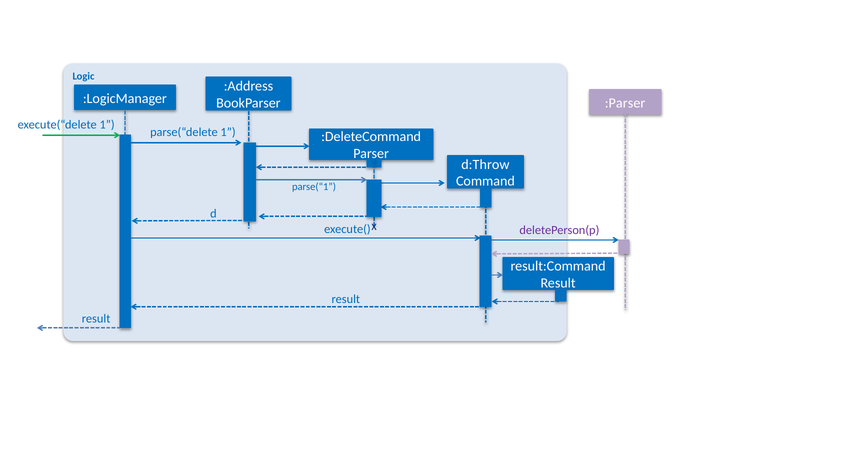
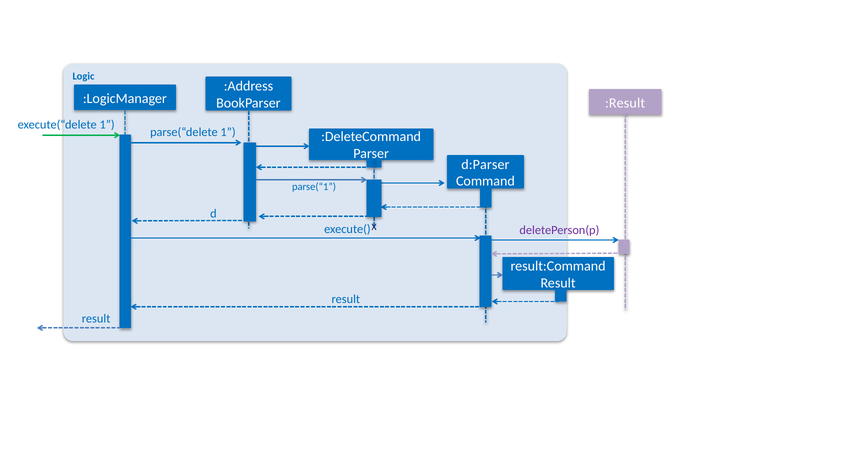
:Parser: :Parser -> :Result (625, 103)
d:Throw: d:Throw -> d:Parser (485, 164)
